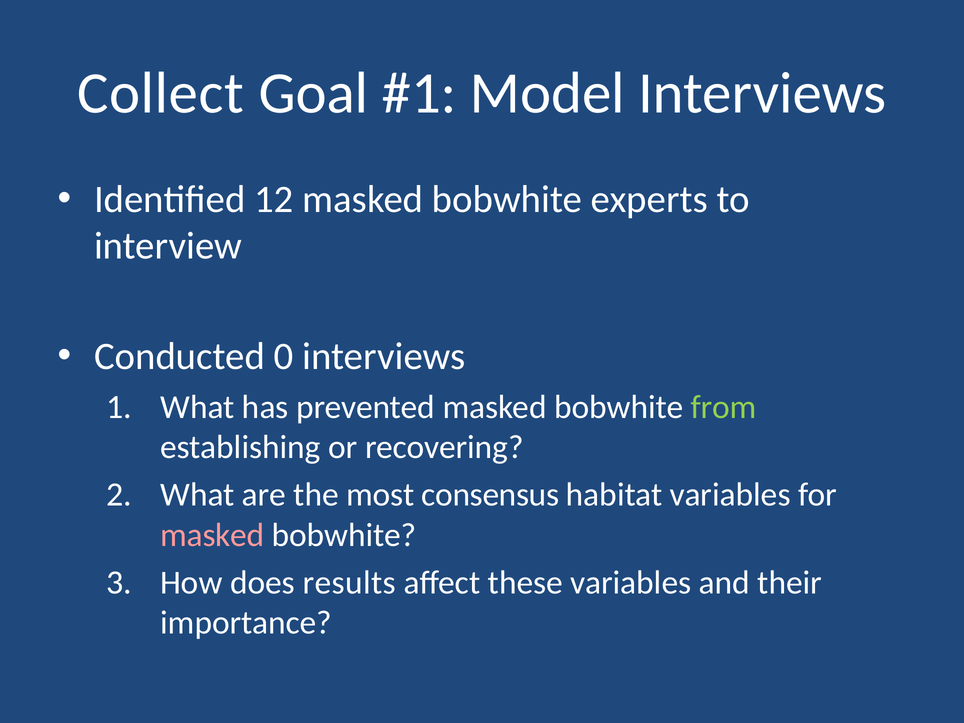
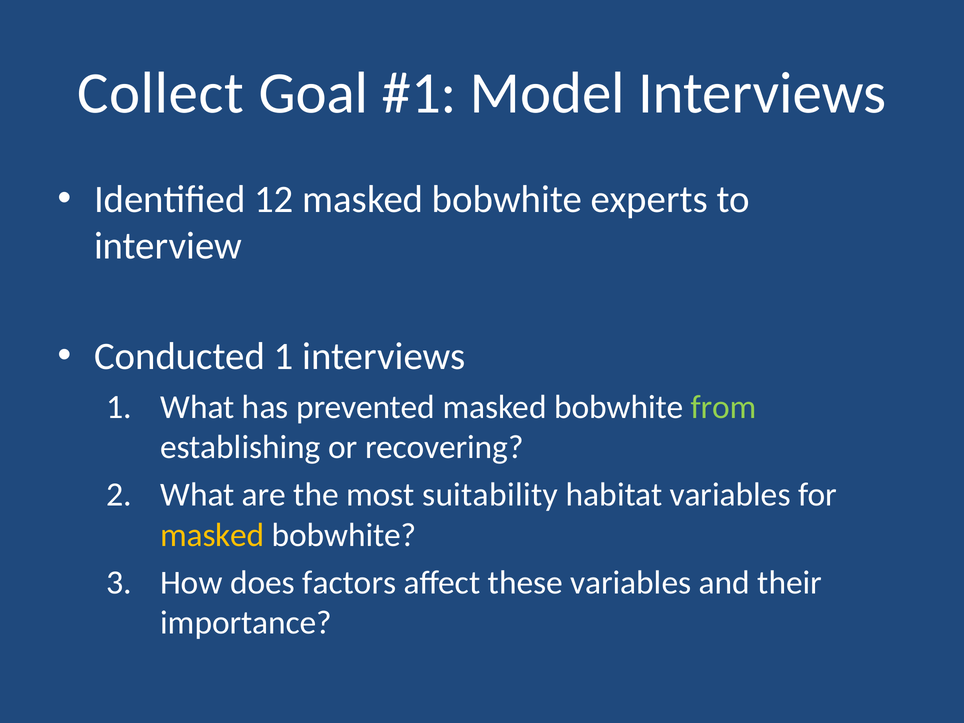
Conducted 0: 0 -> 1 (284, 357)
consensus: consensus -> suitability (490, 495)
masked colour: pink -> yellow (212, 535)
results: results -> factors (349, 583)
